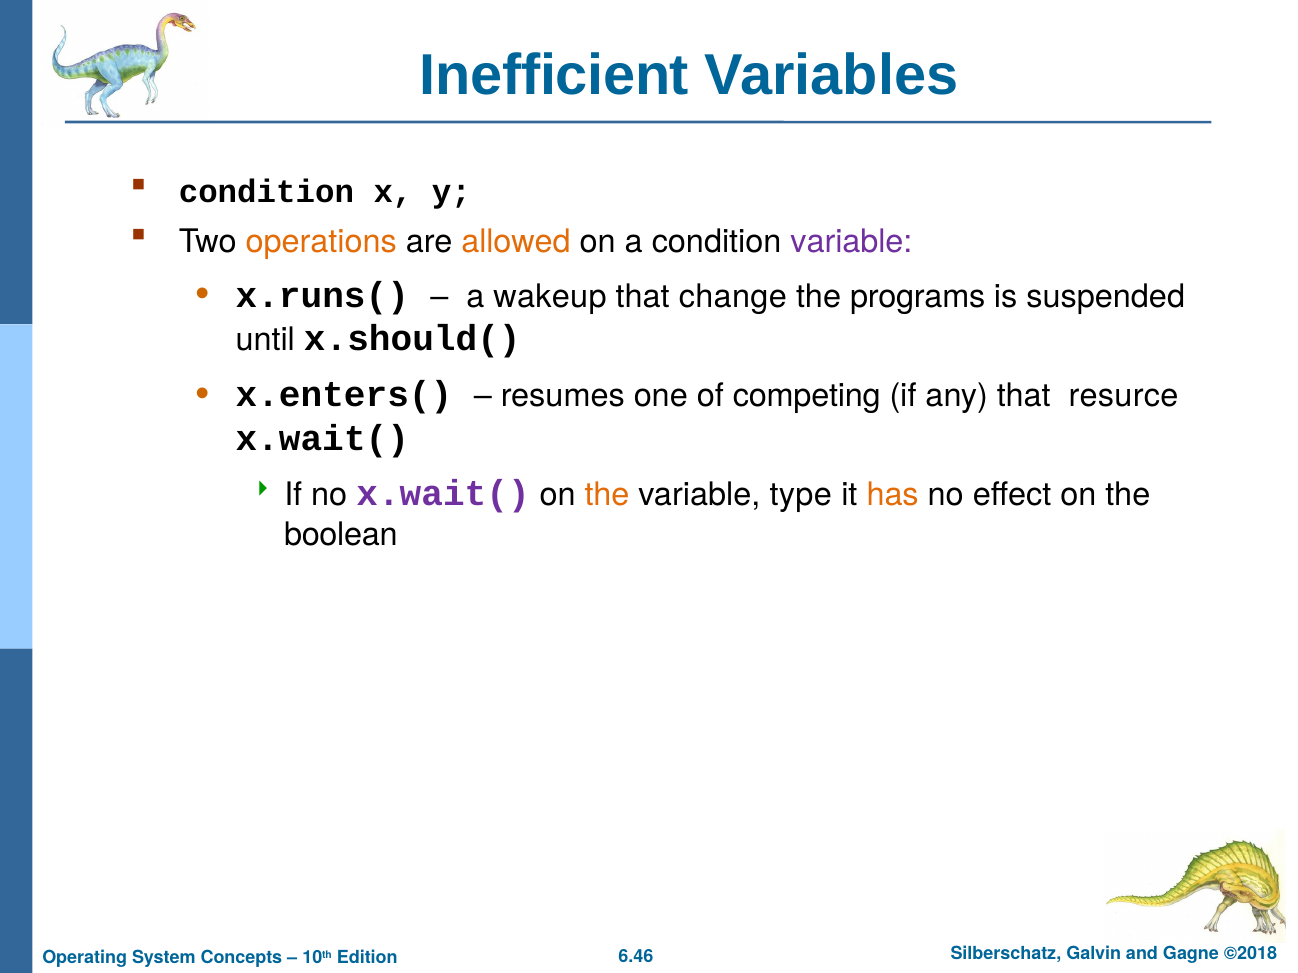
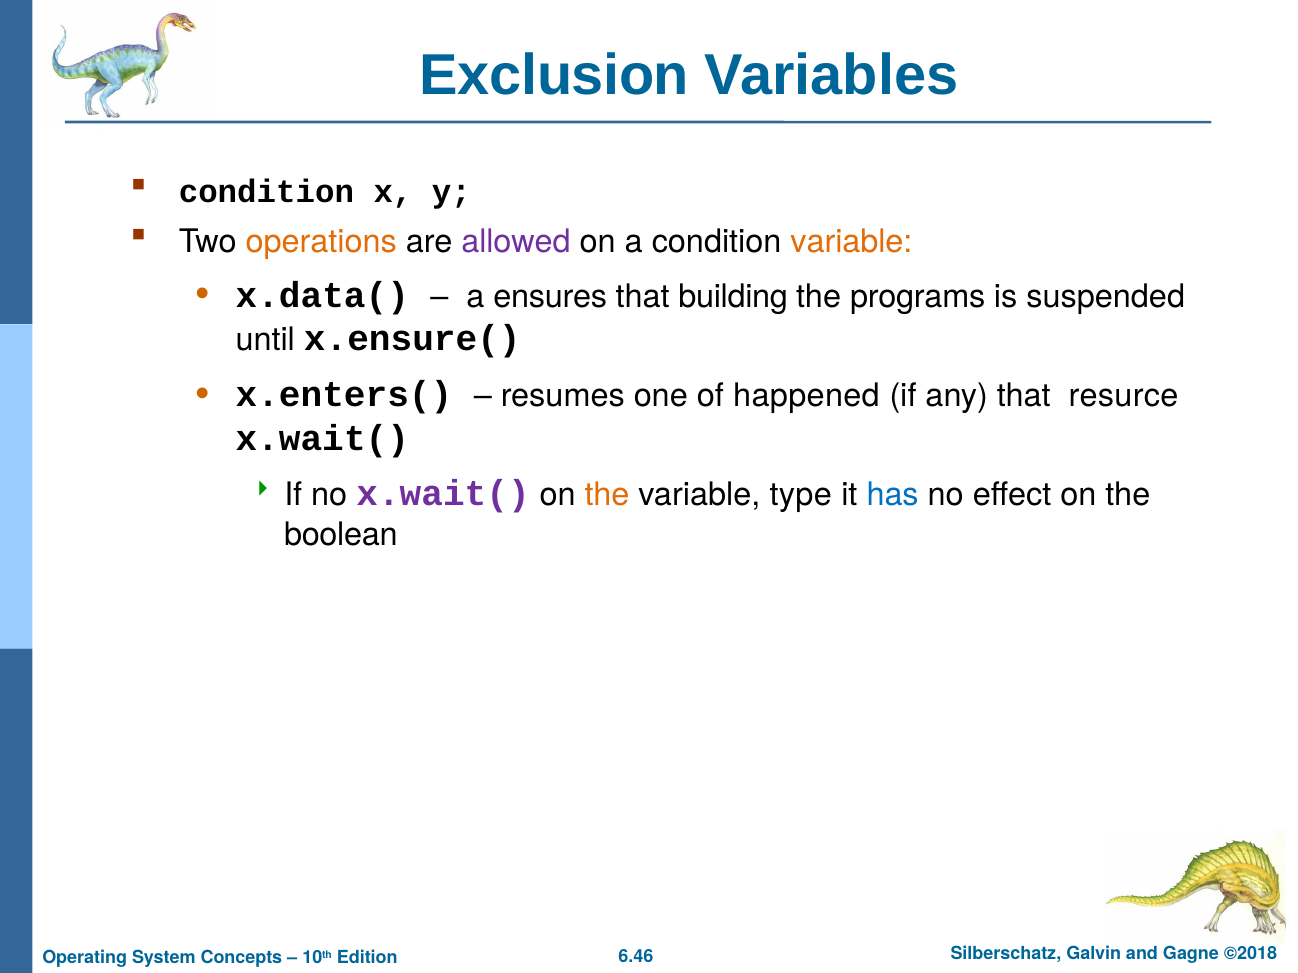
Inefficient: Inefficient -> Exclusion (555, 76)
allowed colour: orange -> purple (516, 242)
variable colour: purple -> orange (851, 242)
x.runs(: x.runs( -> x.data( (322, 296)
wakeup: wakeup -> ensures (550, 297)
change: change -> building (733, 297)
x.should(: x.should( -> x.ensure( (412, 339)
competing: competing -> happened (806, 396)
has colour: orange -> blue (893, 495)
